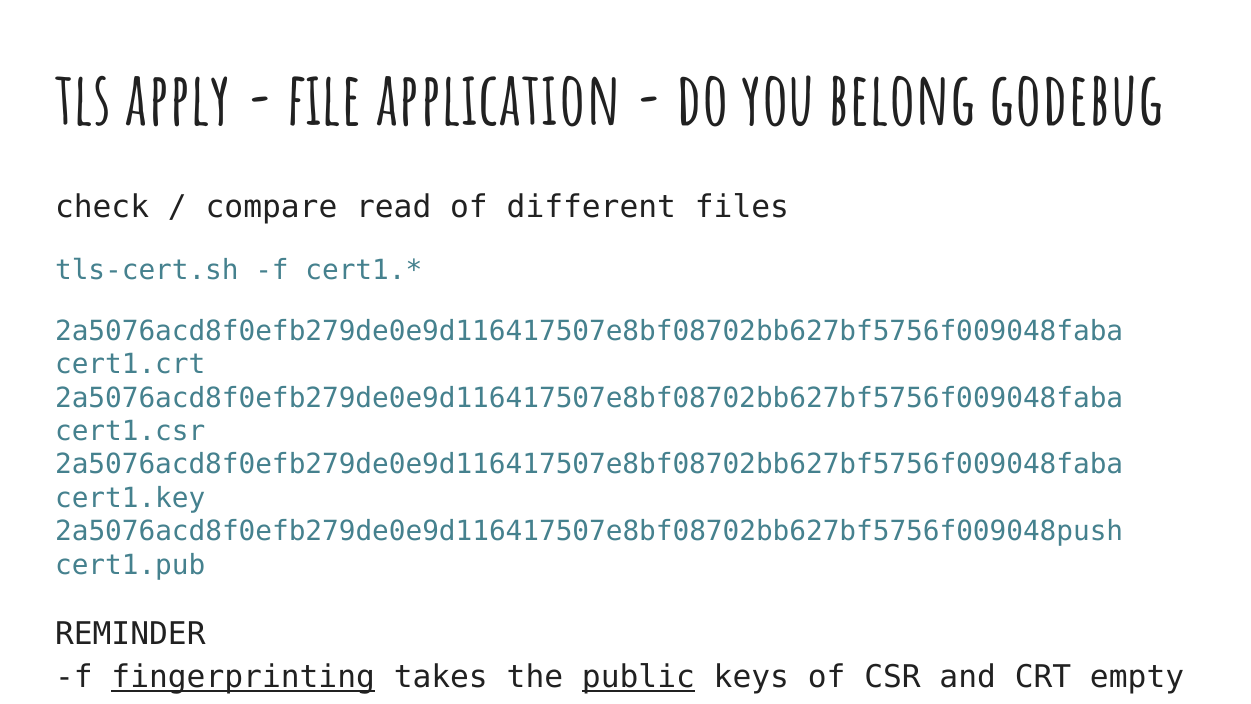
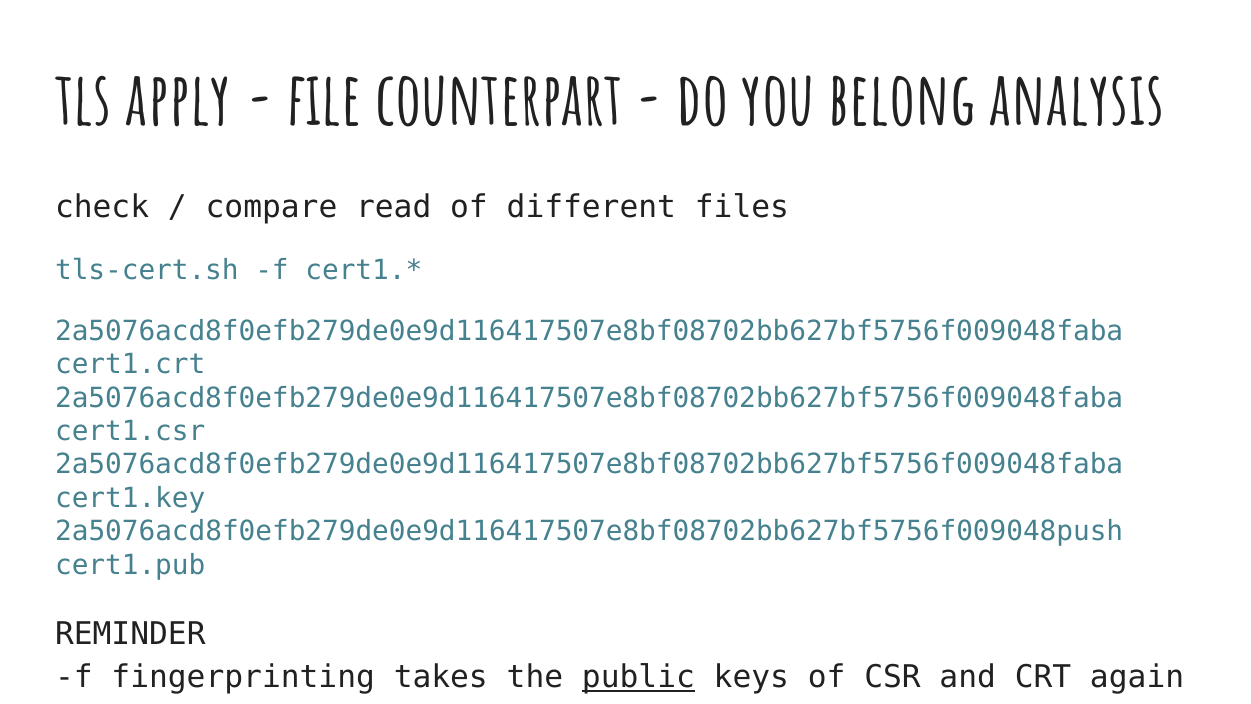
application: application -> counterpart (499, 101)
godebug: godebug -> analysis (1077, 101)
fingerprinting underline: present -> none (243, 677)
empty: empty -> again (1137, 677)
